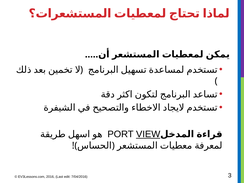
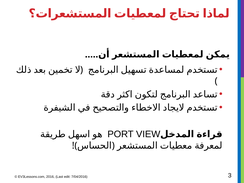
VIEW underline: present -> none (148, 134)
